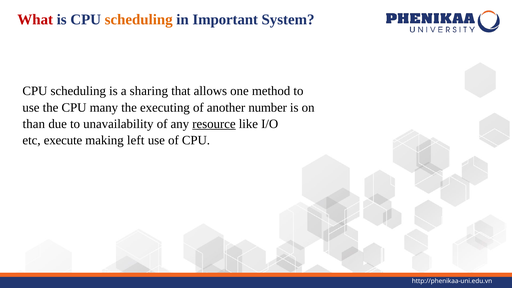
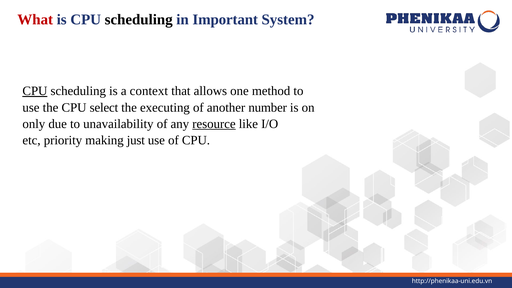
scheduling colour: orange -> black (139, 19)
CPU underline: none -> present (35, 91)
sharing: sharing -> context (149, 91)
many: many -> select (104, 107)
than: than -> only (34, 124)
execute: execute -> priority (63, 140)
left: left -> just (136, 140)
